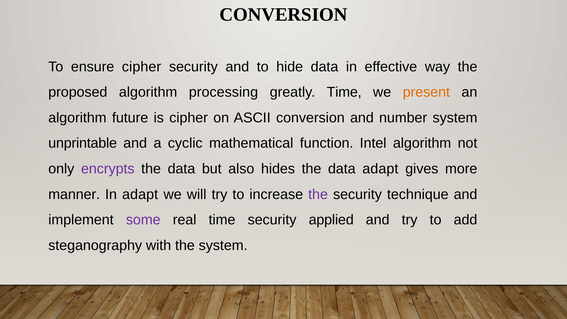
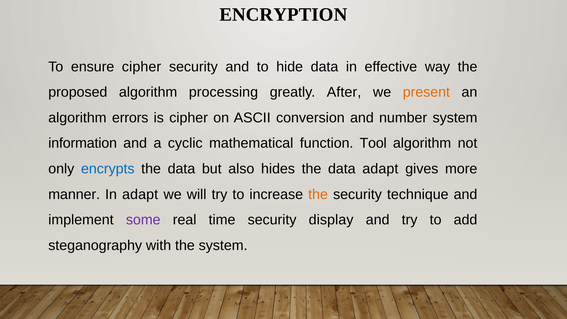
CONVERSION: CONVERSION -> ENCRYPTION (283, 15)
greatly Time: Time -> After (344, 92)
future: future -> errors (130, 118)
unprintable: unprintable -> information (83, 143)
Intel: Intel -> Tool (373, 143)
encrypts colour: purple -> blue (108, 169)
the colour: purple -> orange (318, 194)
applied: applied -> display (331, 220)
